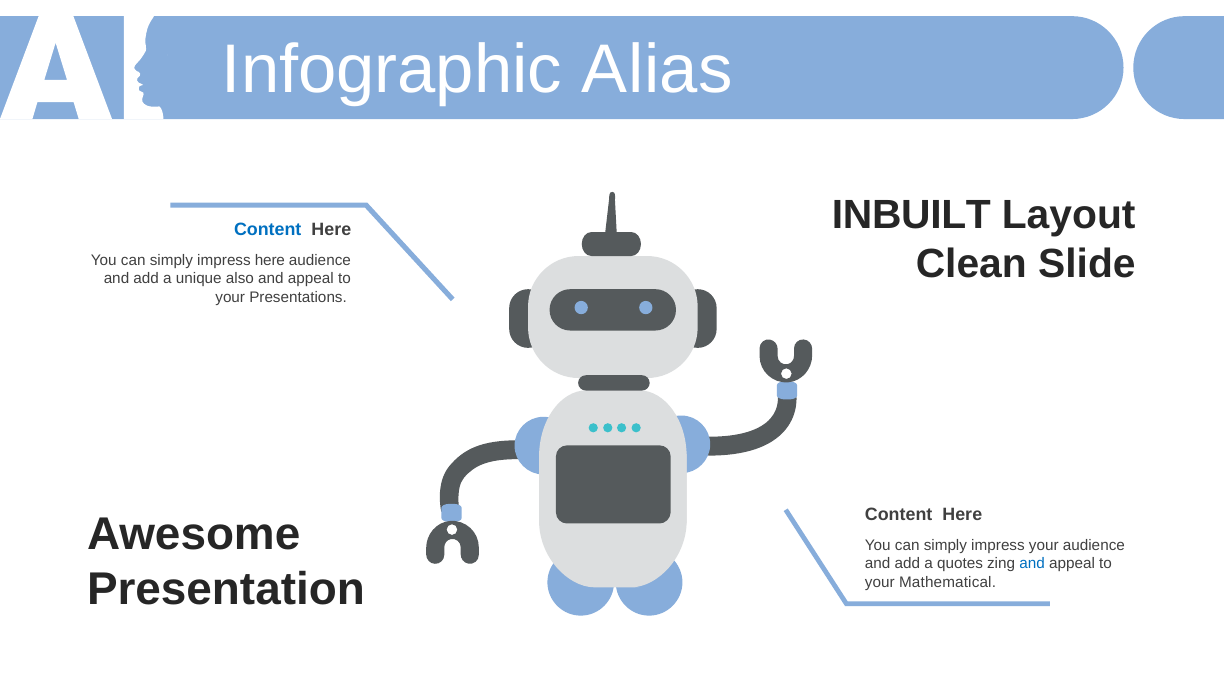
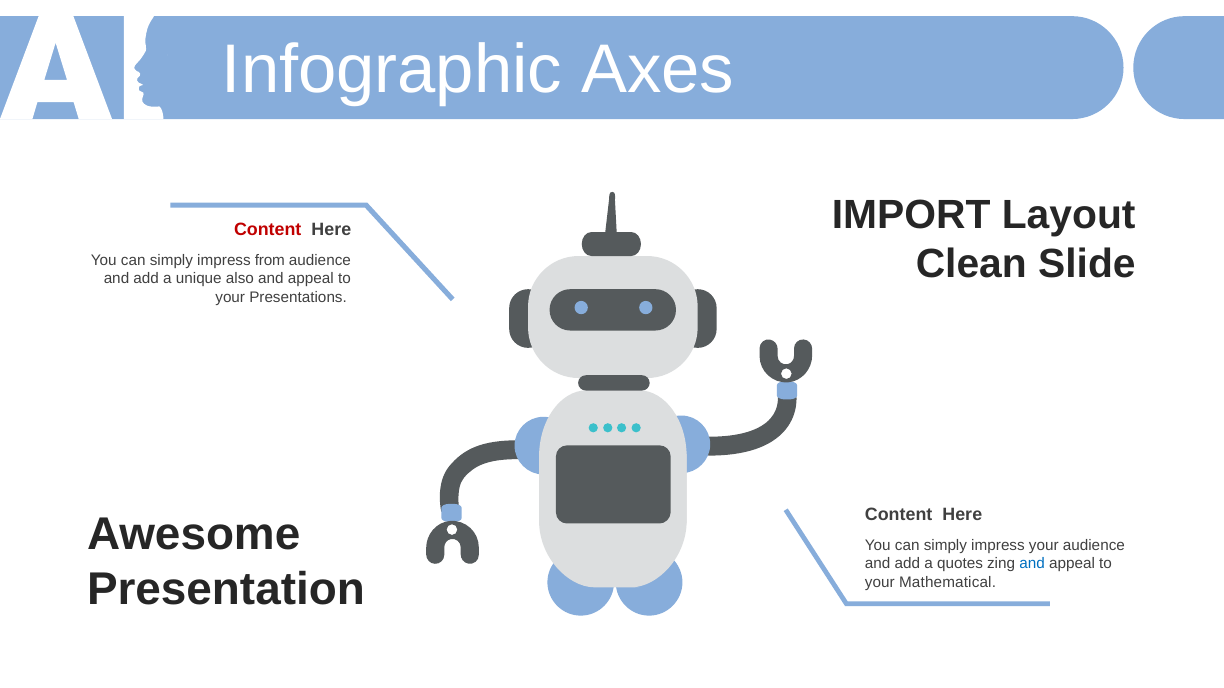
Alias: Alias -> Axes (658, 70)
Content colour: blue -> red (268, 230)
INBUILT: INBUILT -> IMPORT (911, 215)
impress here: here -> from (270, 261)
